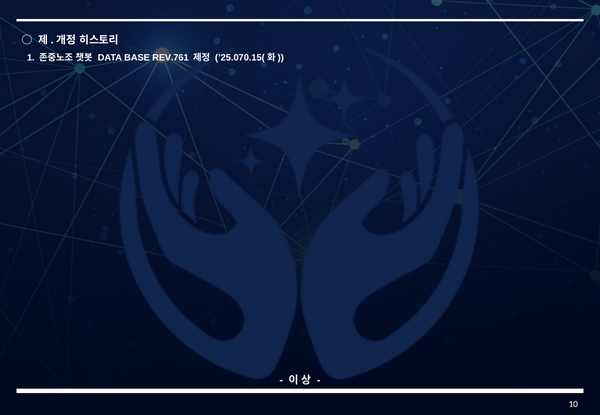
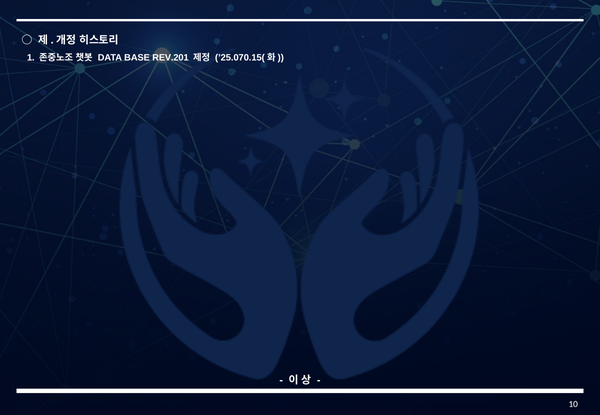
REV.761: REV.761 -> REV.201 (170, 58)
